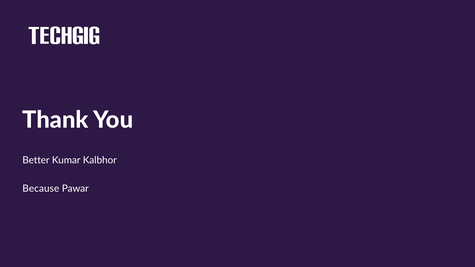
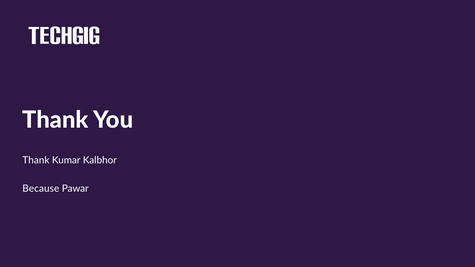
Better: Better -> Thank (36, 160)
